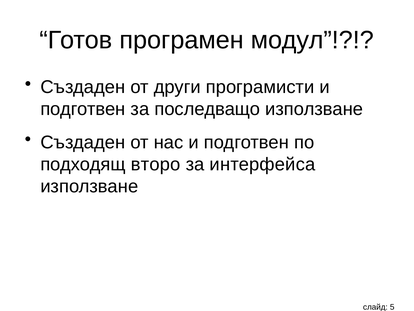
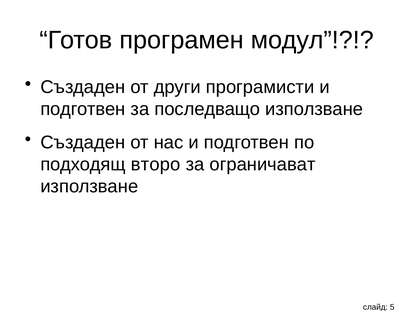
интерфейса: интерфейса -> ограничават (263, 164)
